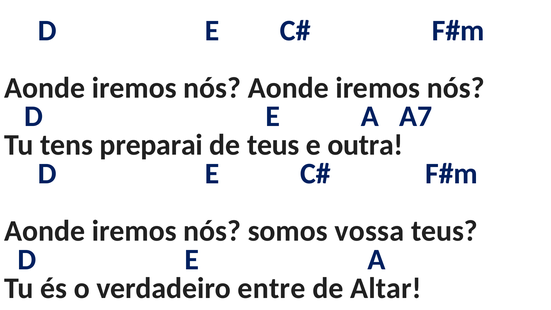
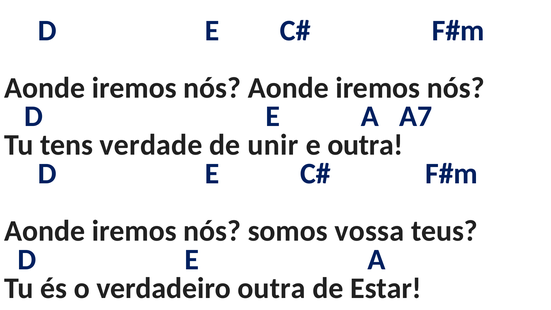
preparai: preparai -> verdade (151, 145)
de teus: teus -> unir (273, 145)
verdadeiro entre: entre -> outra (272, 288)
Altar: Altar -> Estar (386, 288)
